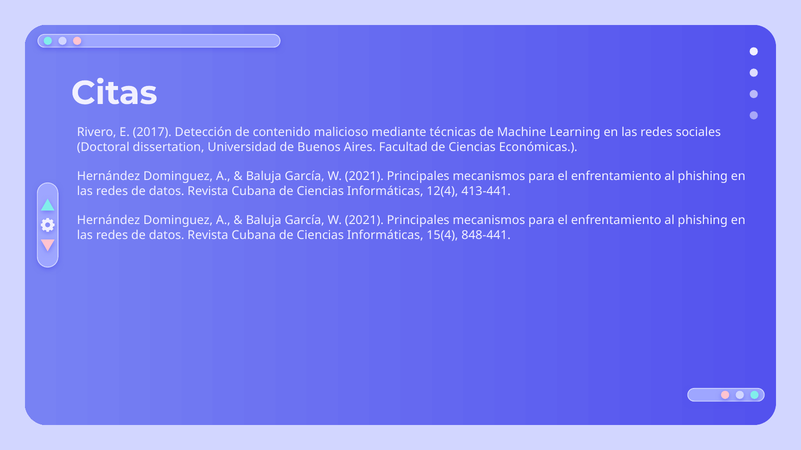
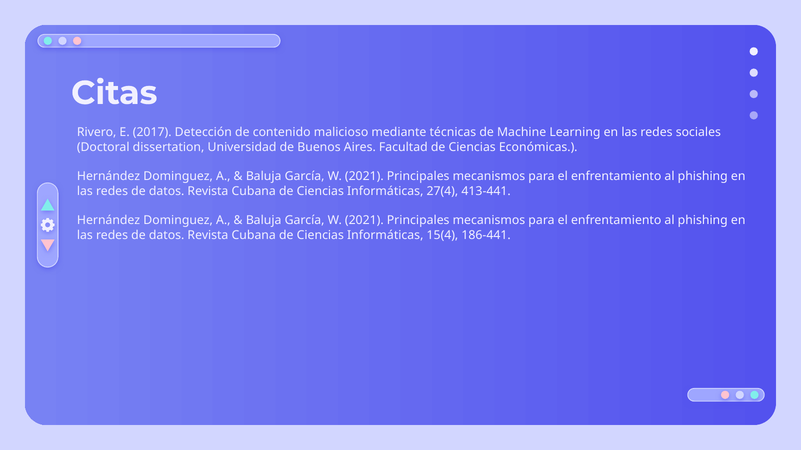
12(4: 12(4 -> 27(4 (442, 191)
848-441: 848-441 -> 186-441 (486, 235)
